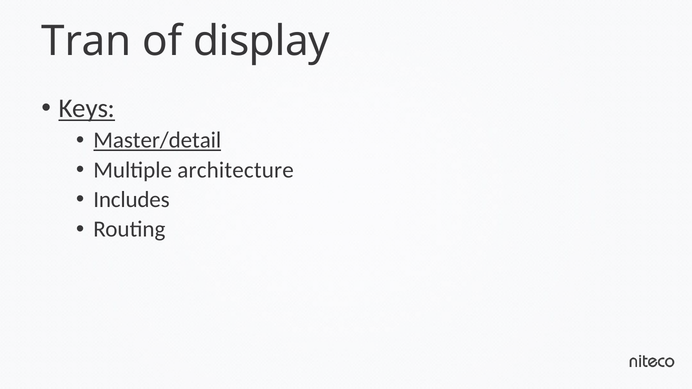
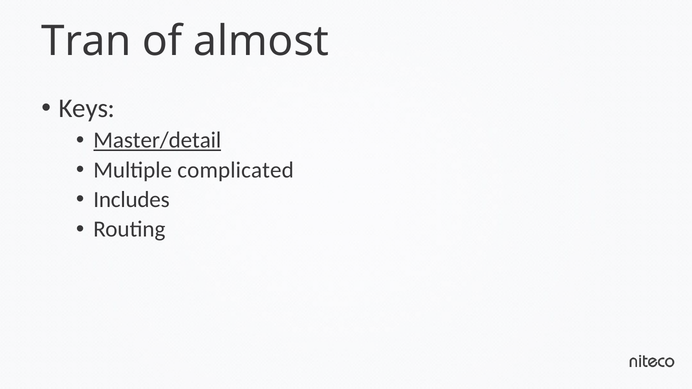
display: display -> almost (261, 42)
Keys underline: present -> none (87, 109)
architecture: architecture -> complicated (236, 170)
